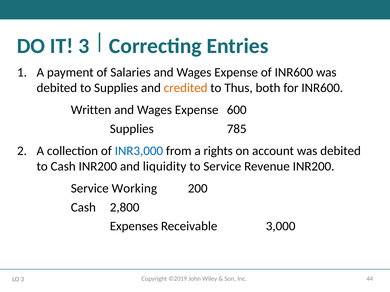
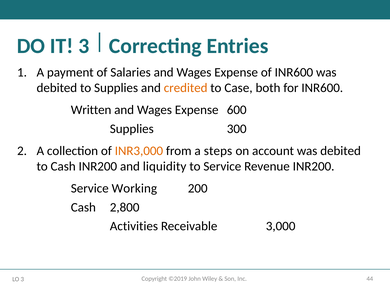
Thus: Thus -> Case (238, 88)
785: 785 -> 300 (237, 129)
INR3,000 colour: blue -> orange (139, 151)
rights: rights -> steps (218, 151)
Expenses: Expenses -> Activities (134, 226)
